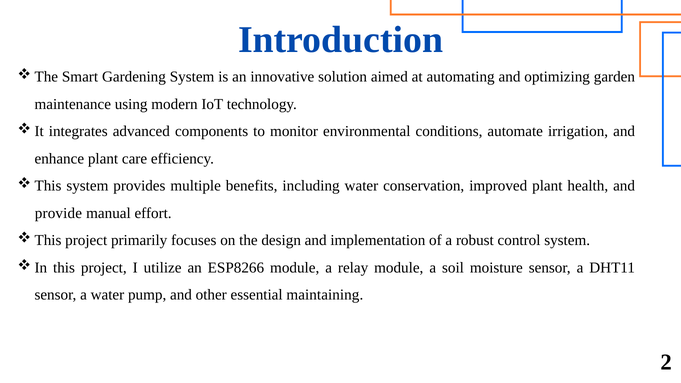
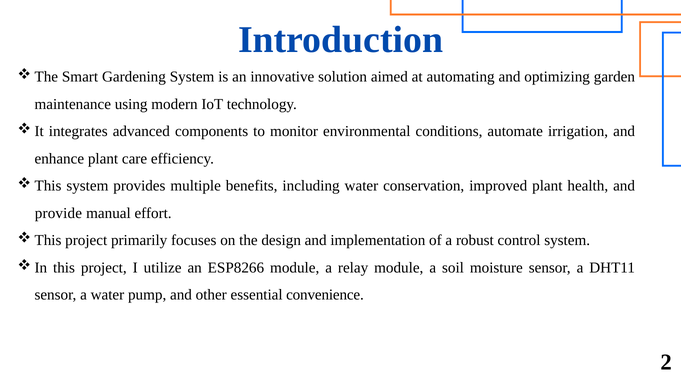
maintaining: maintaining -> convenience (325, 295)
